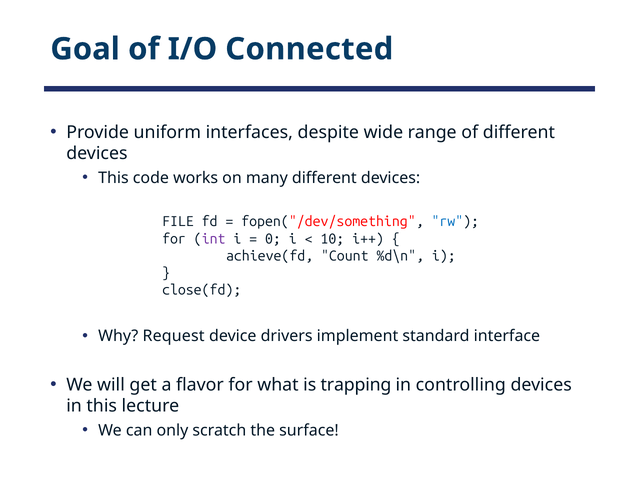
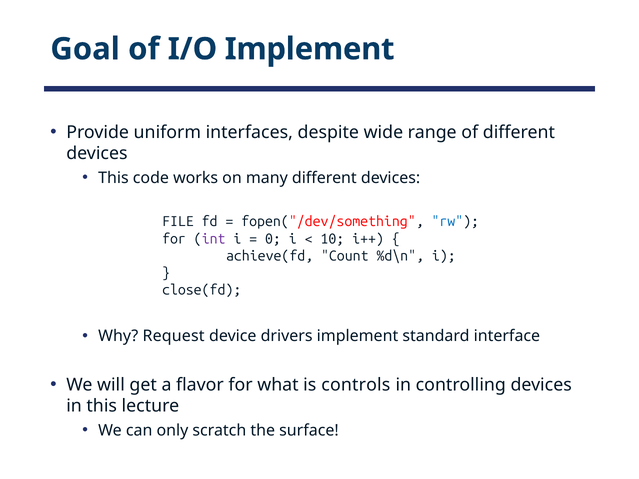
I/O Connected: Connected -> Implement (310, 49)
trapping: trapping -> controls (356, 385)
